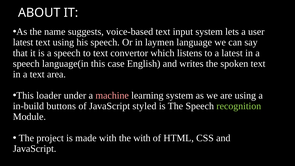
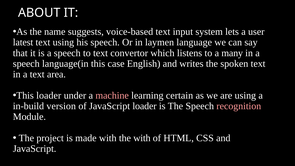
a latest: latest -> many (232, 53)
learning system: system -> certain (180, 95)
buttons: buttons -> version (61, 106)
JavaScript styled: styled -> loader (145, 106)
recognition colour: light green -> pink (239, 106)
